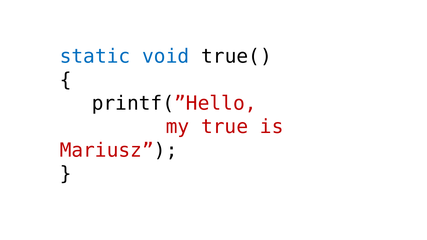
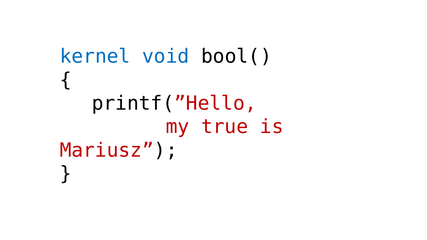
static: static -> kernel (95, 57)
true(: true( -> bool( (237, 57)
